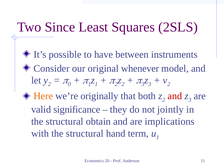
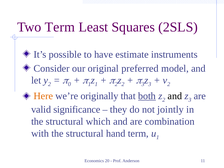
Two Since: Since -> Term (60, 27)
between: between -> estimate (132, 54)
whenever: whenever -> preferred (140, 68)
both underline: none -> present (147, 96)
and colour: red -> black (175, 96)
obtain: obtain -> which (98, 121)
implications: implications -> combination (170, 121)
